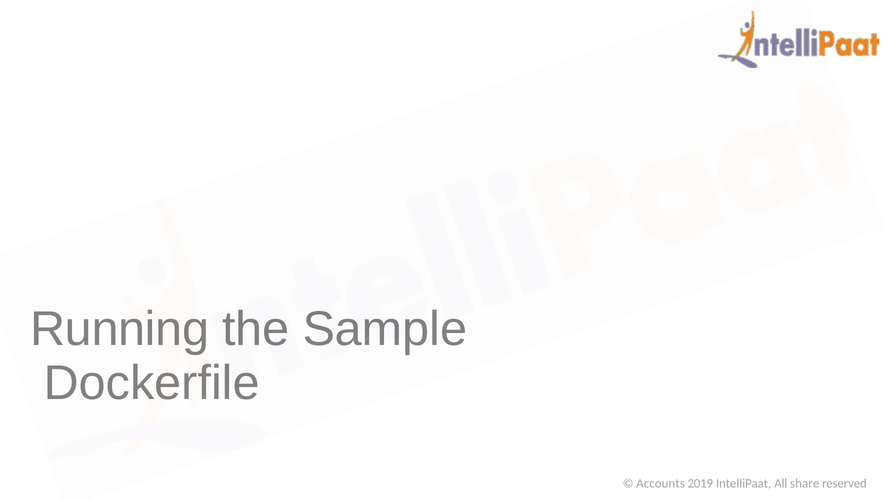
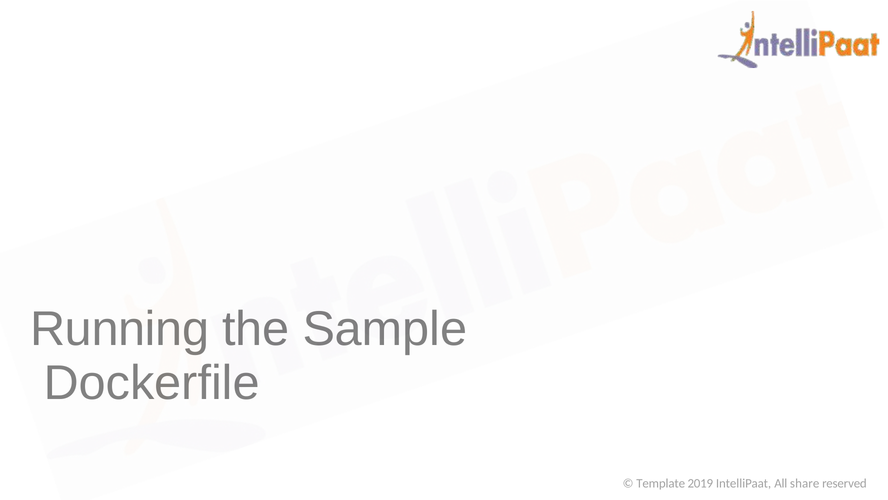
Accounts: Accounts -> Template (661, 483)
